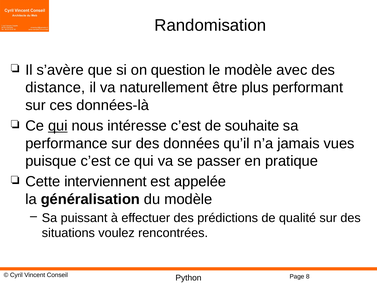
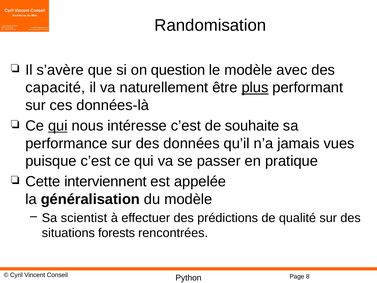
distance: distance -> capacité (55, 88)
plus underline: none -> present (255, 88)
puissant: puissant -> scientist (84, 218)
voulez: voulez -> forests (117, 233)
